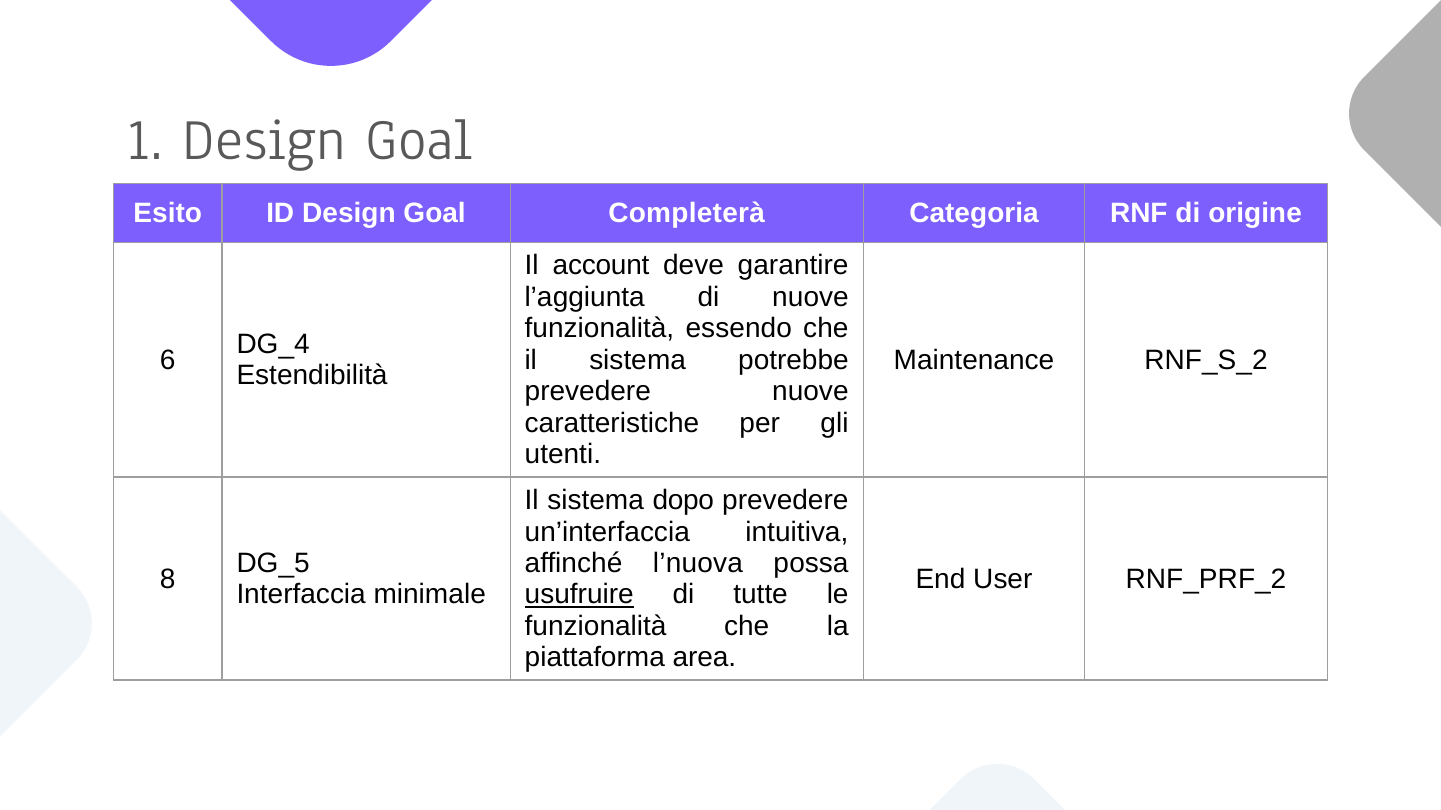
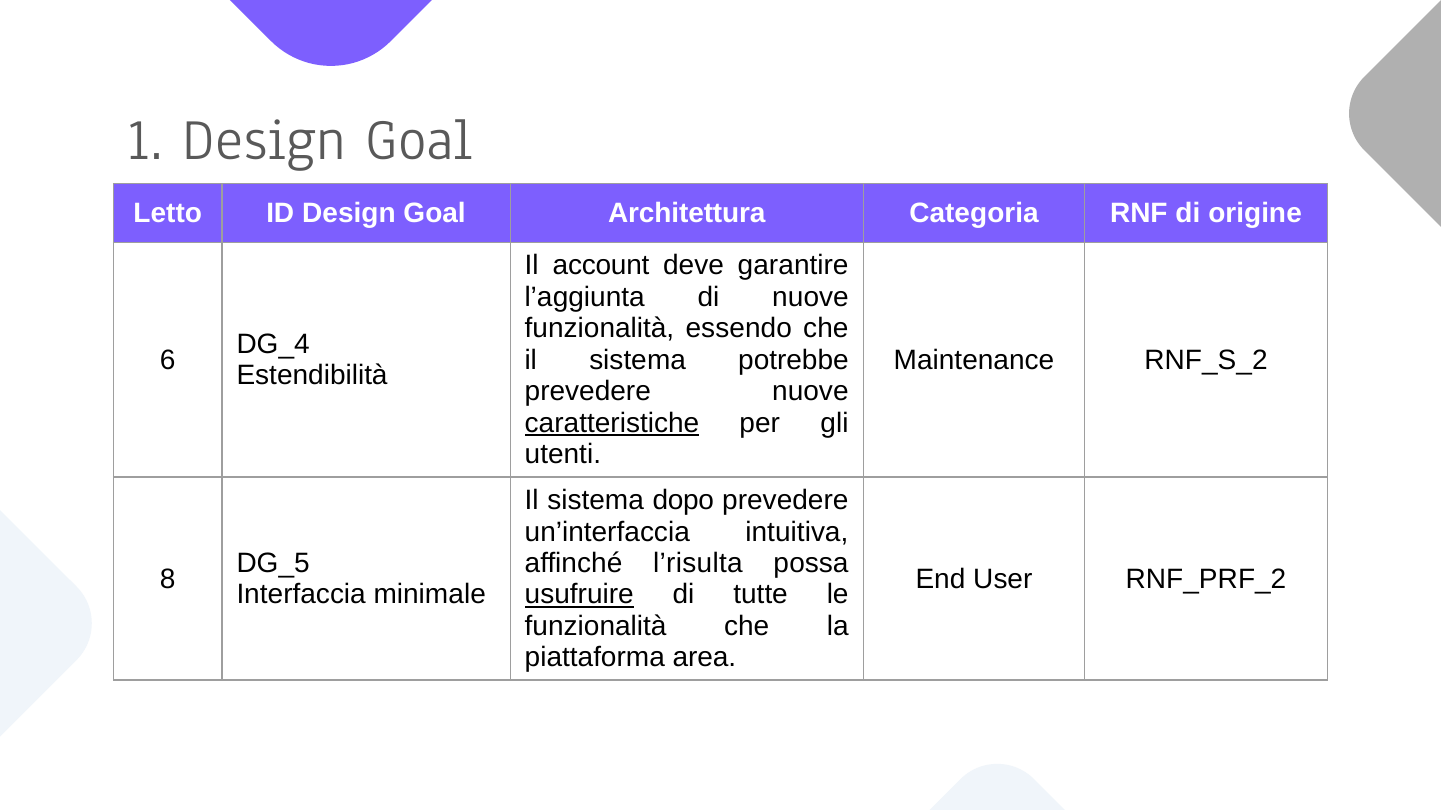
Esito: Esito -> Letto (168, 214)
Completerà: Completerà -> Architettura (687, 214)
caratteristiche underline: none -> present (612, 423)
l’nuova: l’nuova -> l’risulta (698, 564)
